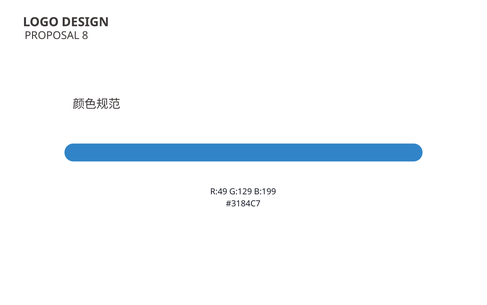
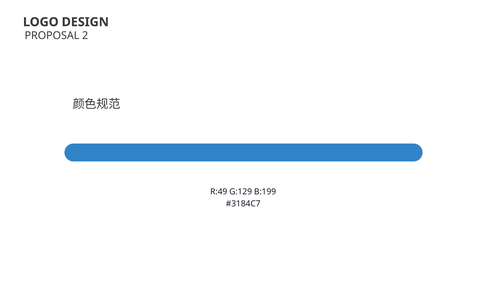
8: 8 -> 2 (85, 35)
